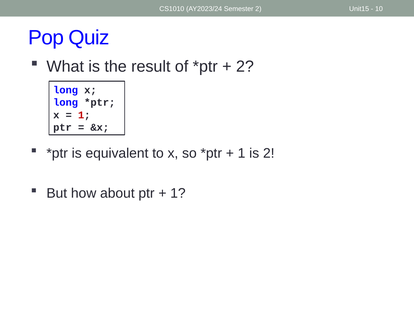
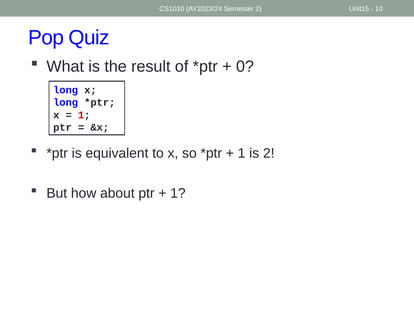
2: 2 -> 0 (245, 67)
